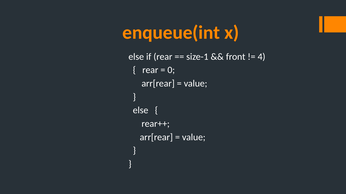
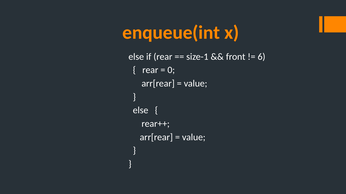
4: 4 -> 6 (262, 57)
